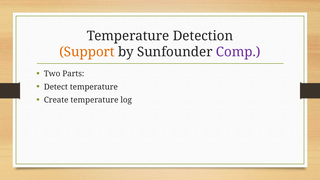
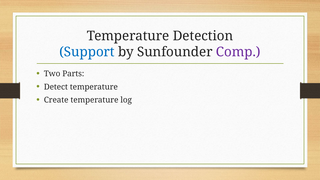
Support colour: orange -> blue (87, 52)
